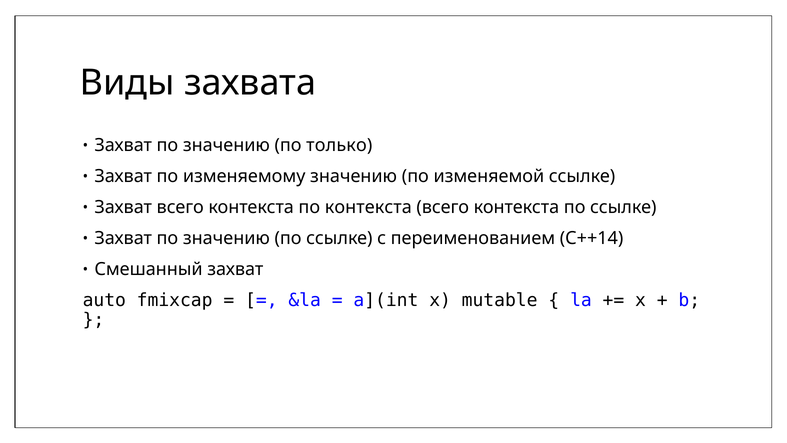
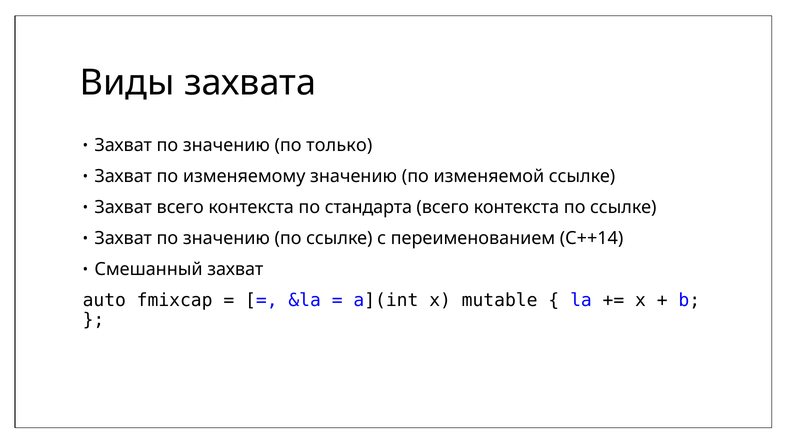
по контекста: контекста -> стандарта (368, 207)
